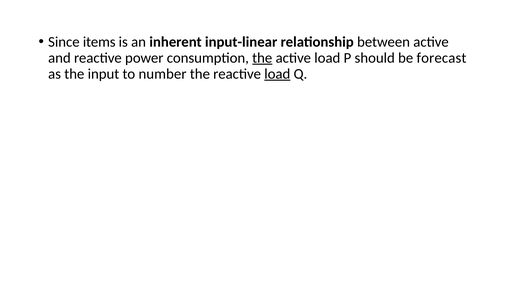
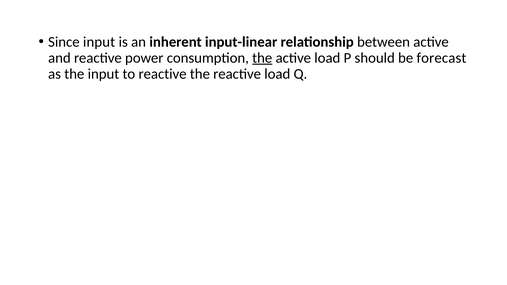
Since items: items -> input (99, 42)
to number: number -> reactive (163, 74)
load underline: present -> none (277, 74)
